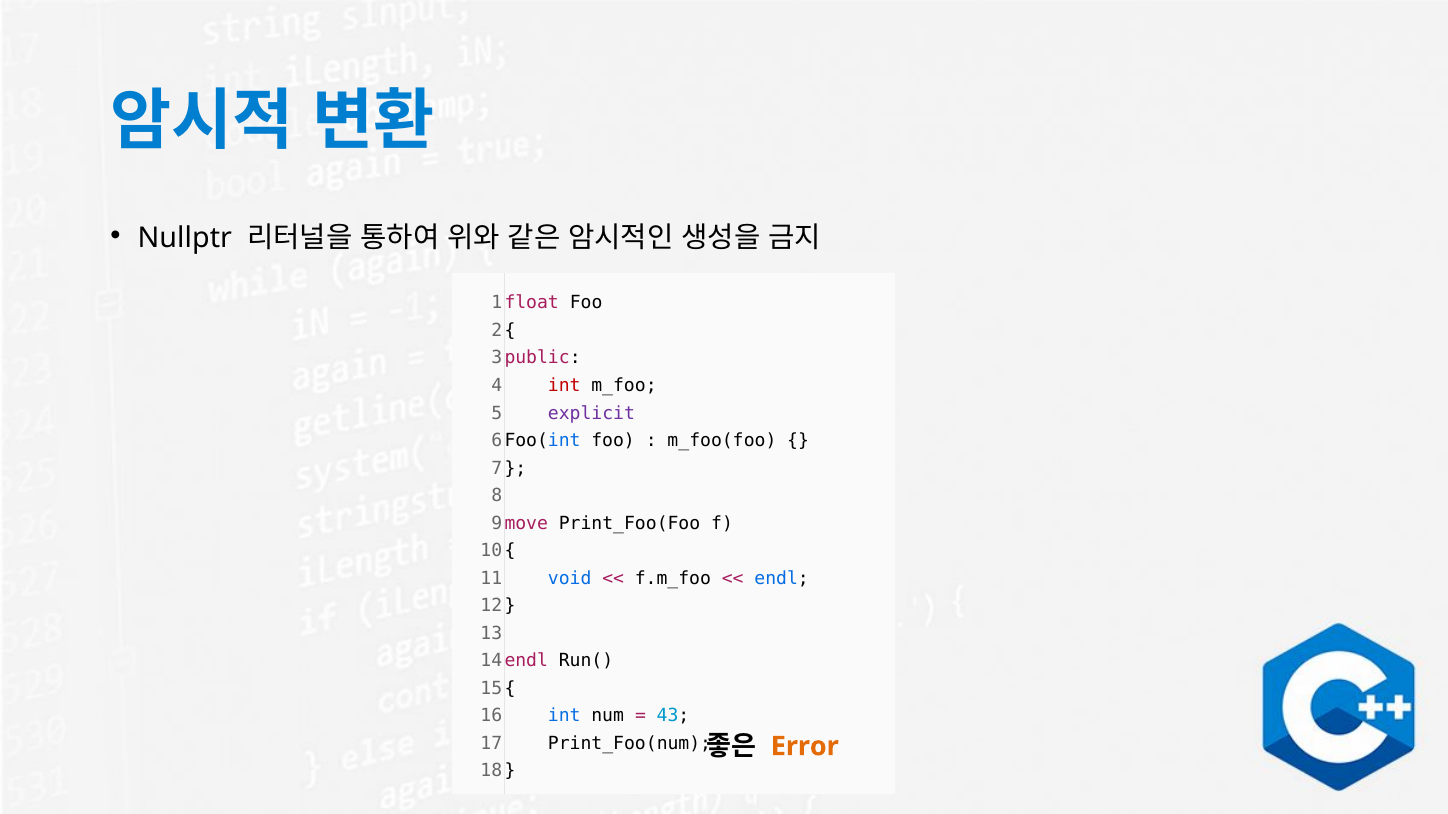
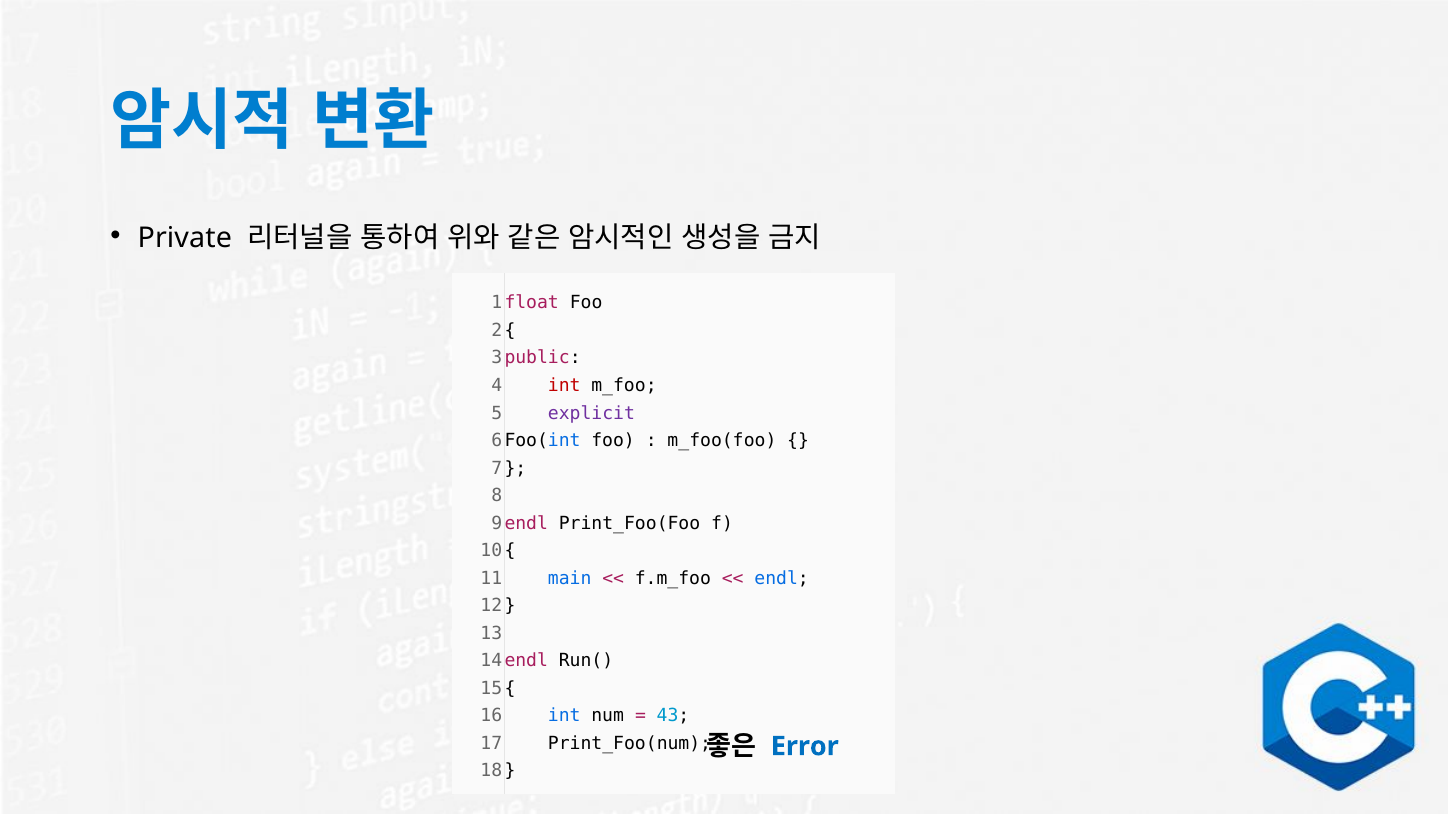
Nullptr: Nullptr -> Private (185, 238)
move: move -> endl (526, 523)
void: void -> main (570, 578)
Error colour: orange -> blue (805, 747)
